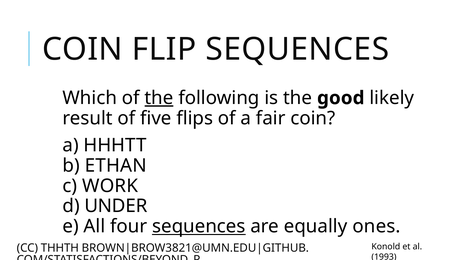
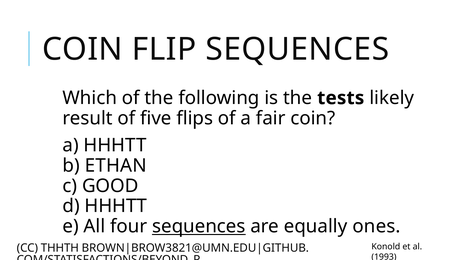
the underline: present -> none (159, 98)
good: good -> tests (341, 98)
WORK: WORK -> GOOD (110, 186)
d UNDER: UNDER -> HHHTT (116, 206)
